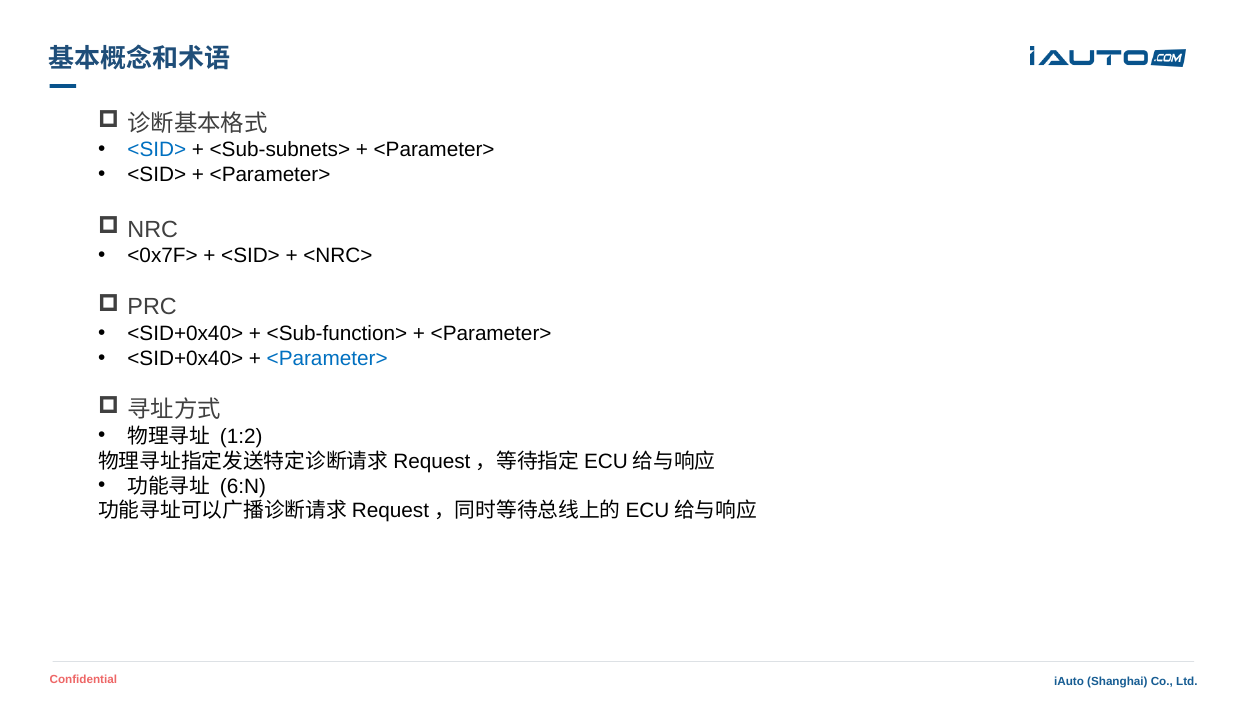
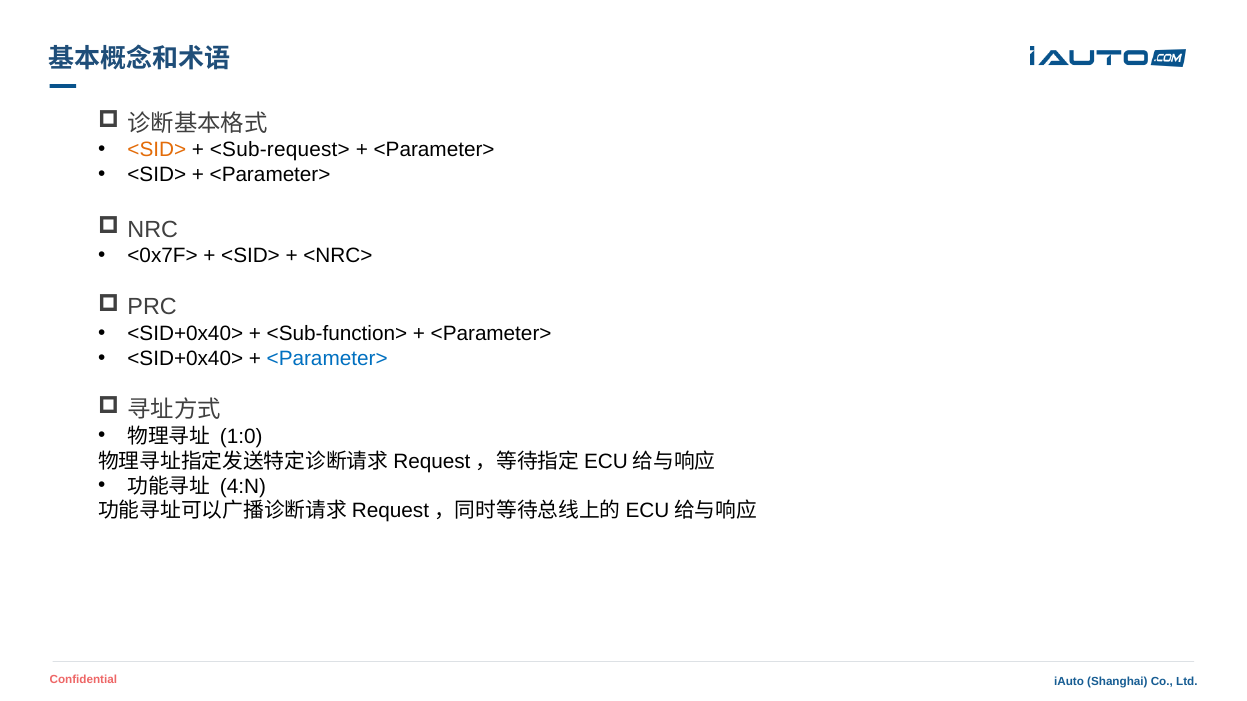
<SID> colour: blue -> orange (157, 150)
<Sub-subnets>: <Sub-subnets> -> <Sub-request> (280, 150)
1:2: 1:2 -> 1:0 (241, 437)
6:N: 6:N -> 4:N (243, 486)
